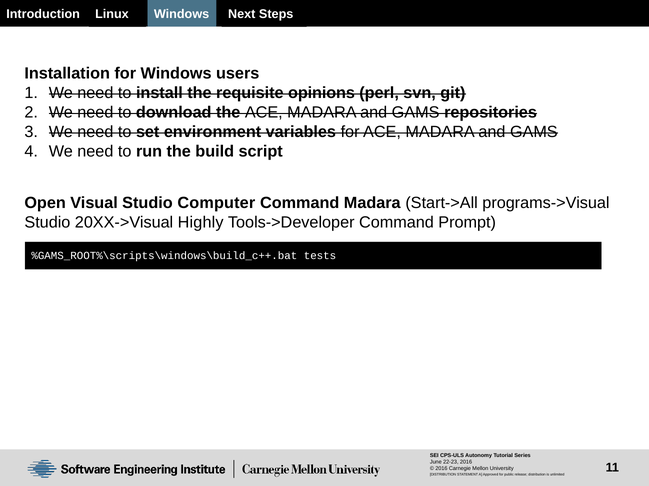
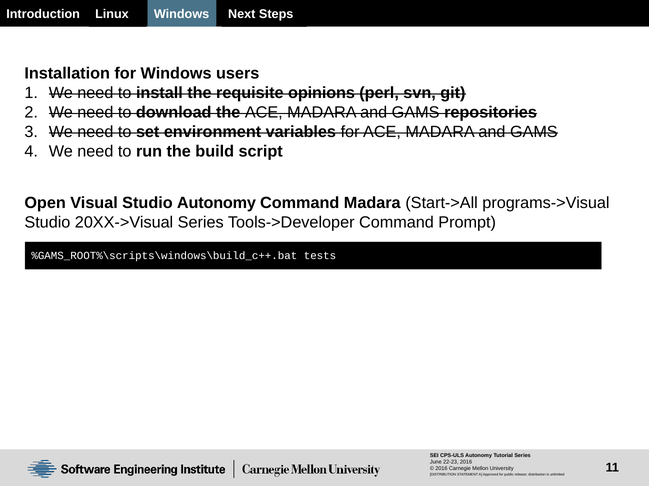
Studio Computer: Computer -> Autonomy (217, 203)
20XX->Visual Highly: Highly -> Series (201, 223)
